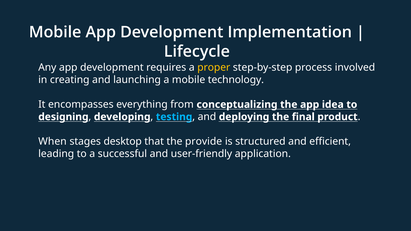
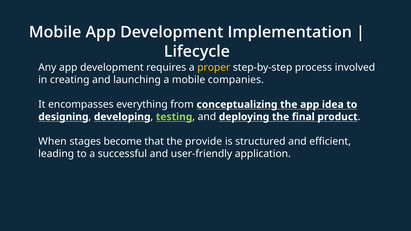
technology: technology -> companies (236, 80)
testing colour: light blue -> light green (174, 117)
desktop: desktop -> become (123, 142)
